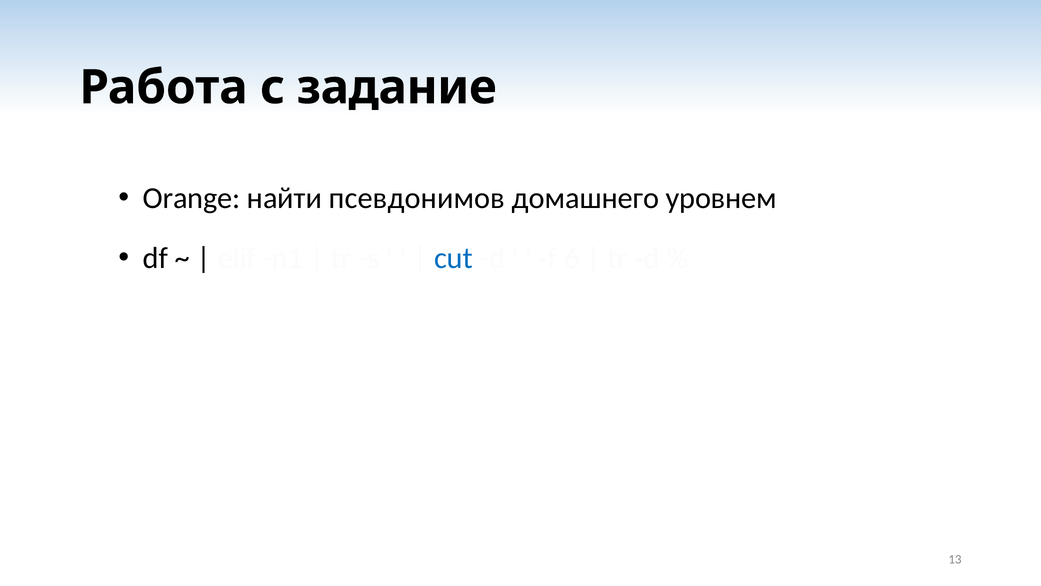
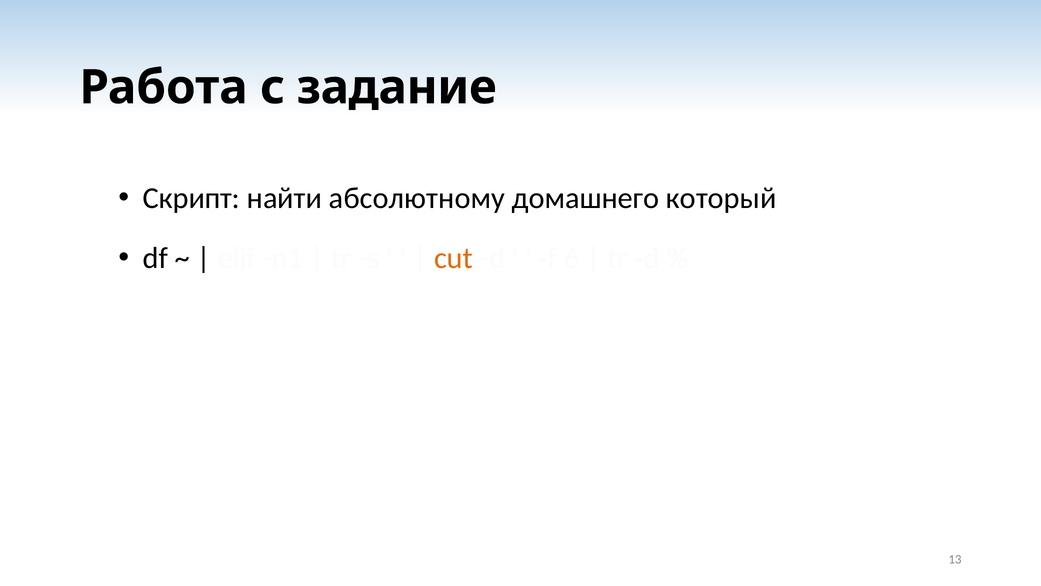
Orange: Orange -> Скрипт (191, 198)
псевдонимов: псевдонимов -> абсолютному (417, 198)
уровнем: уровнем -> который (721, 198)
cut colour: blue -> orange (454, 258)
